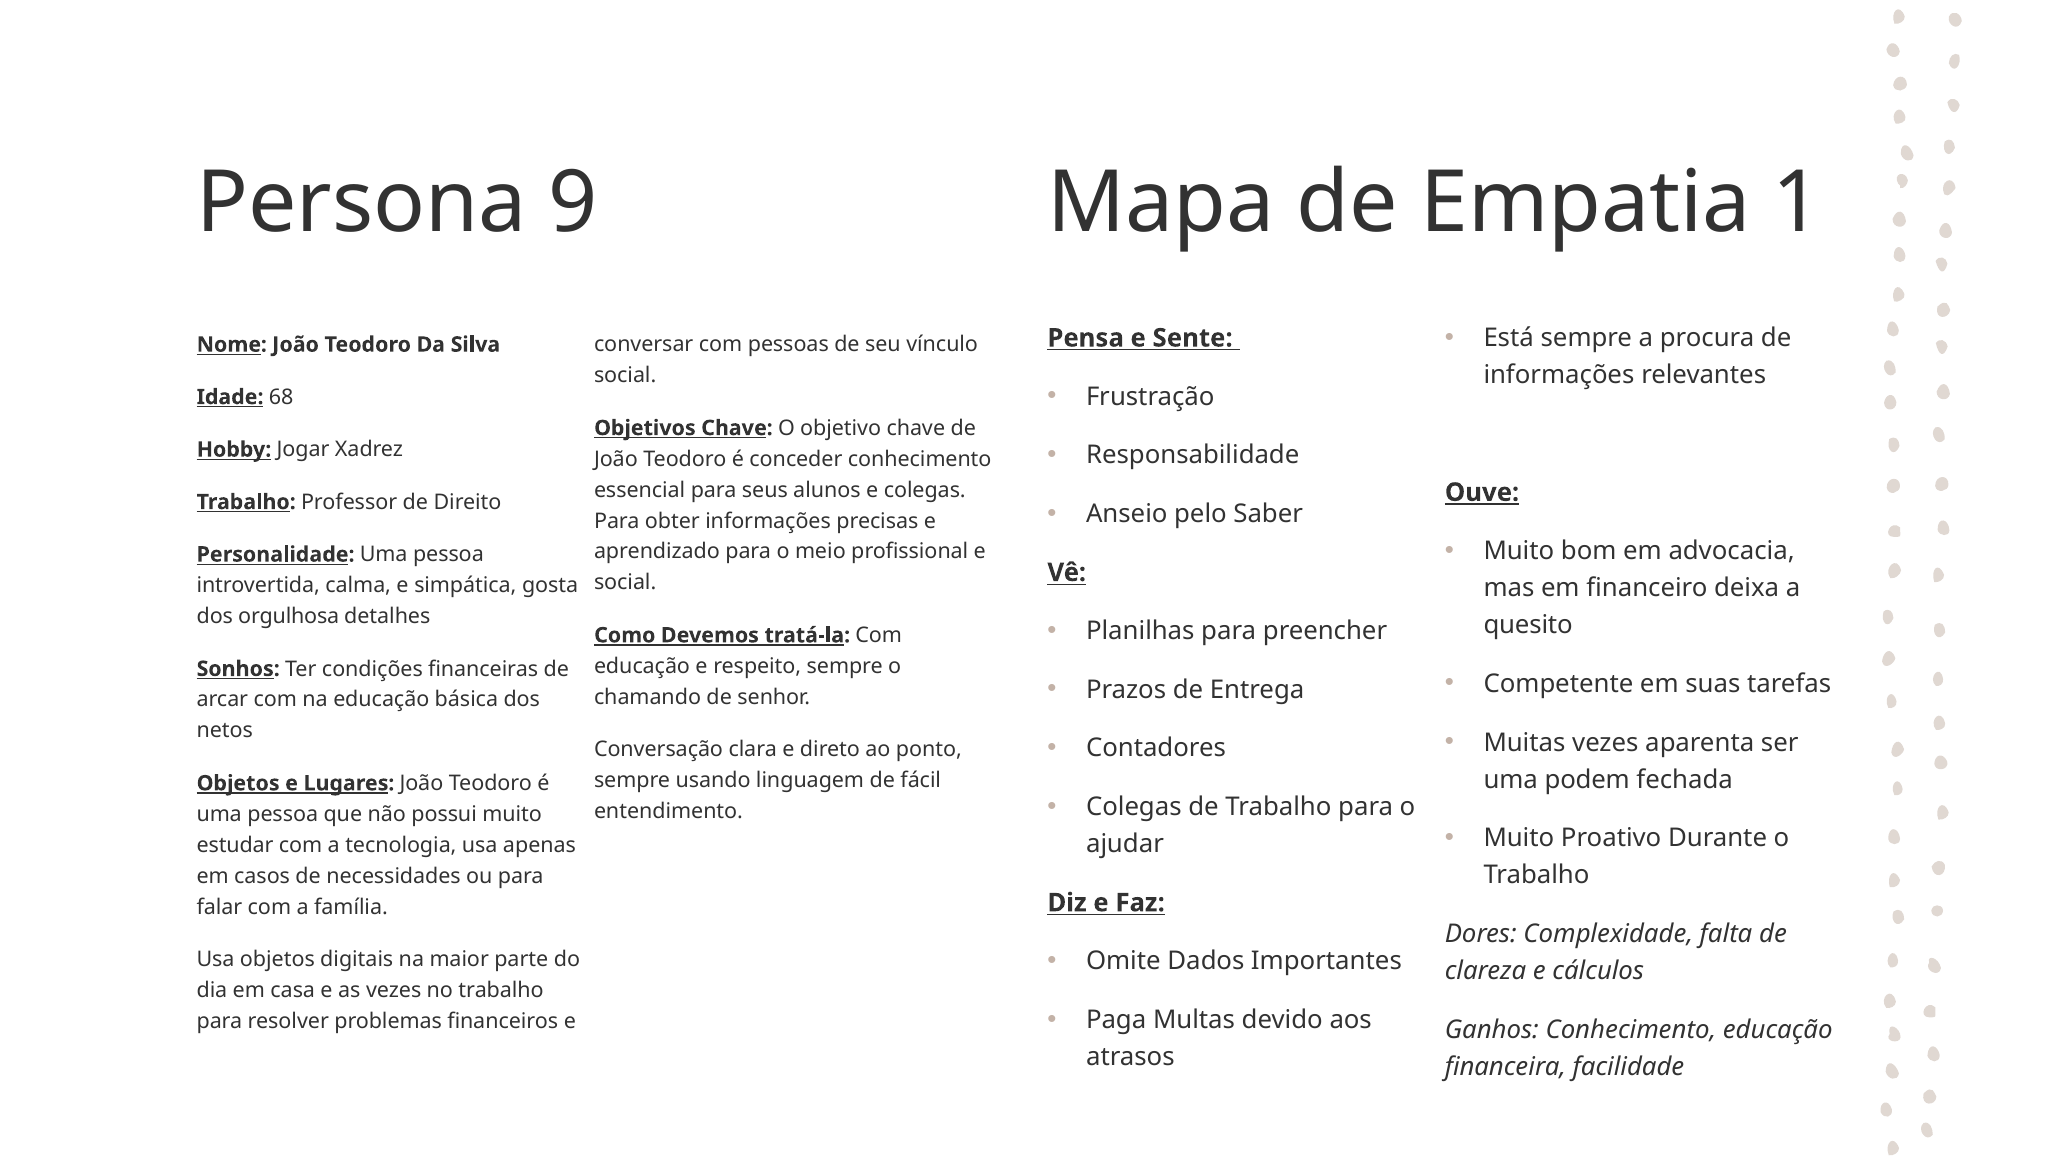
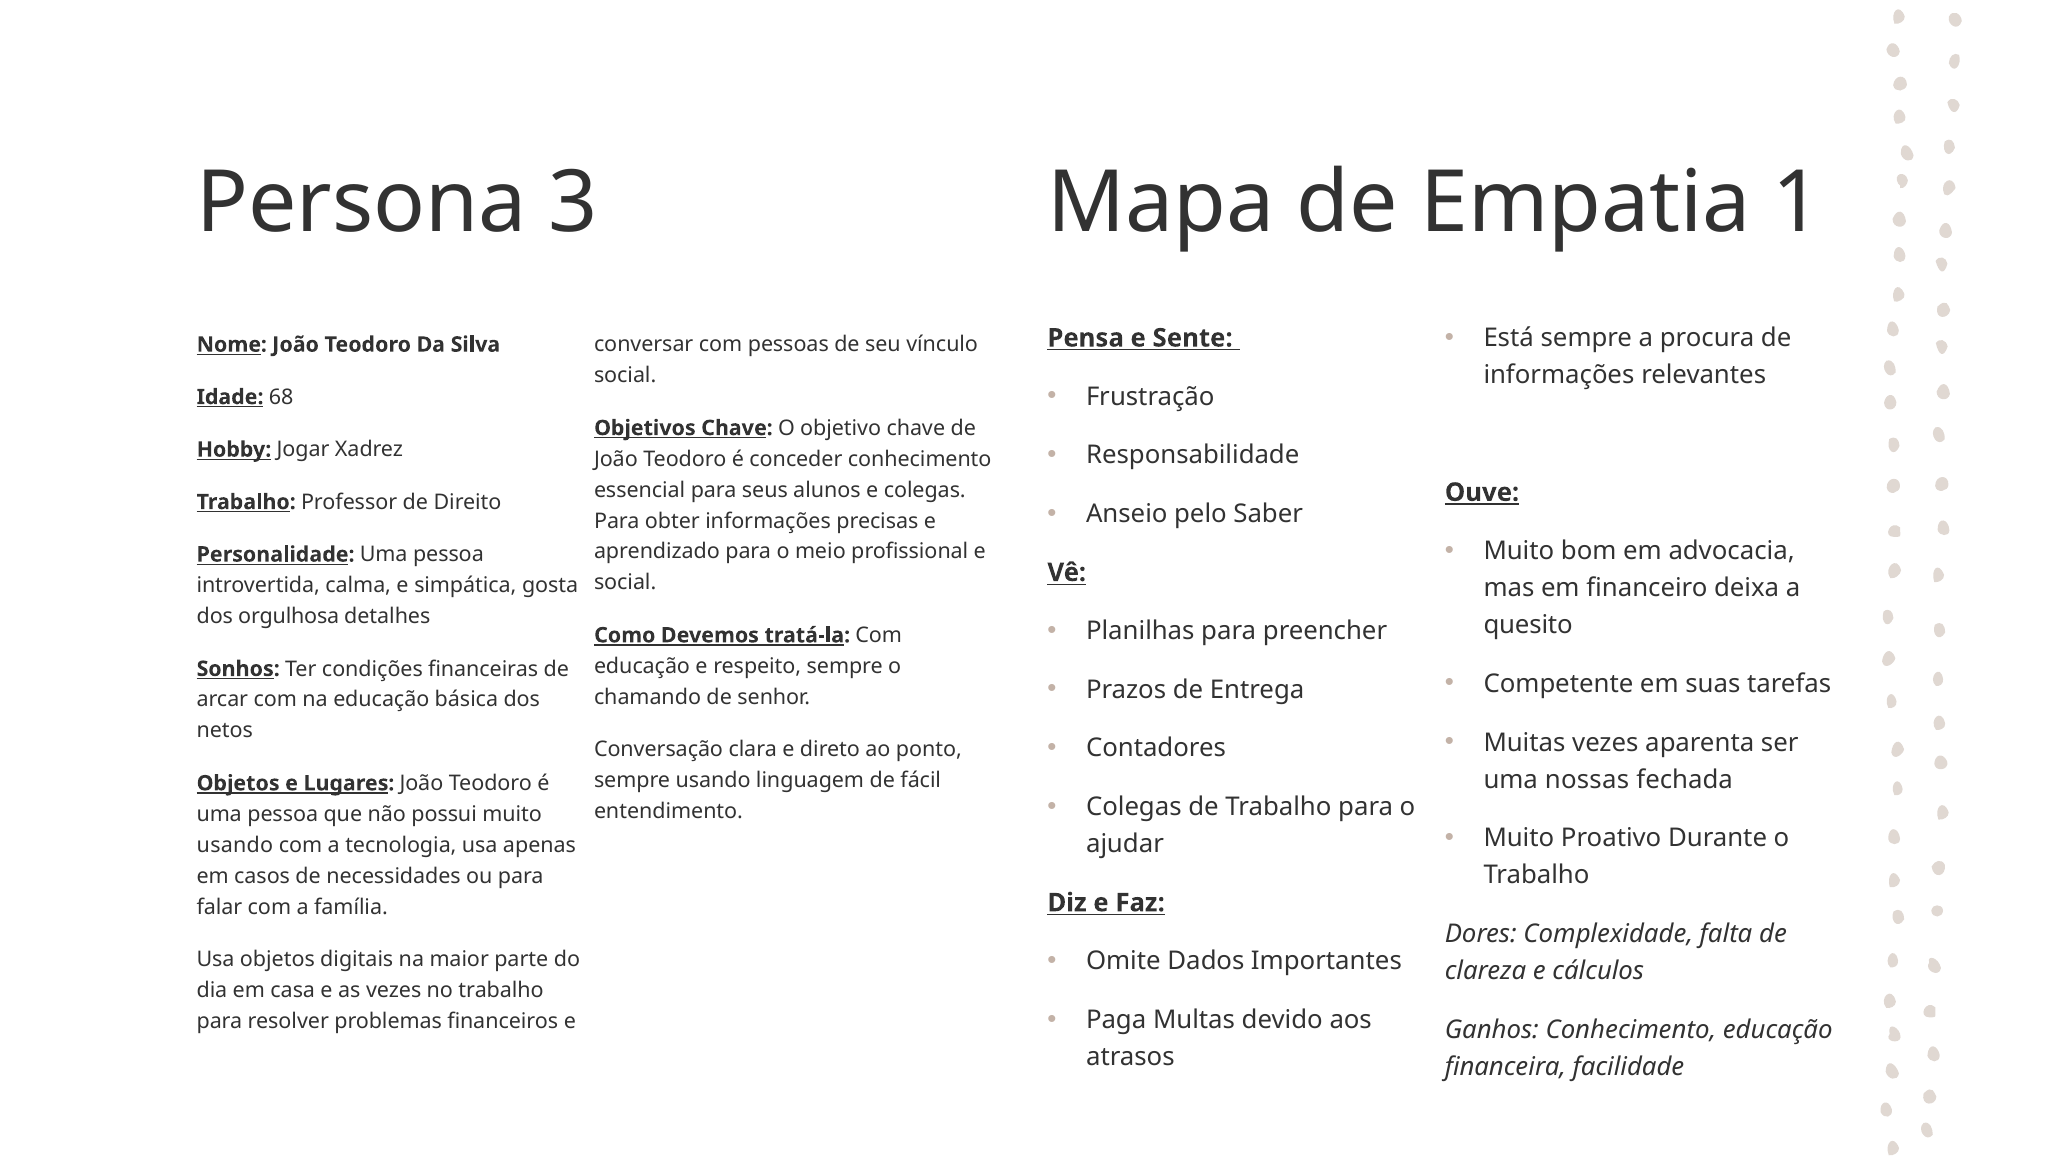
9: 9 -> 3 (574, 203)
podem: podem -> nossas (1587, 780)
estudar: estudar -> usando (235, 845)
